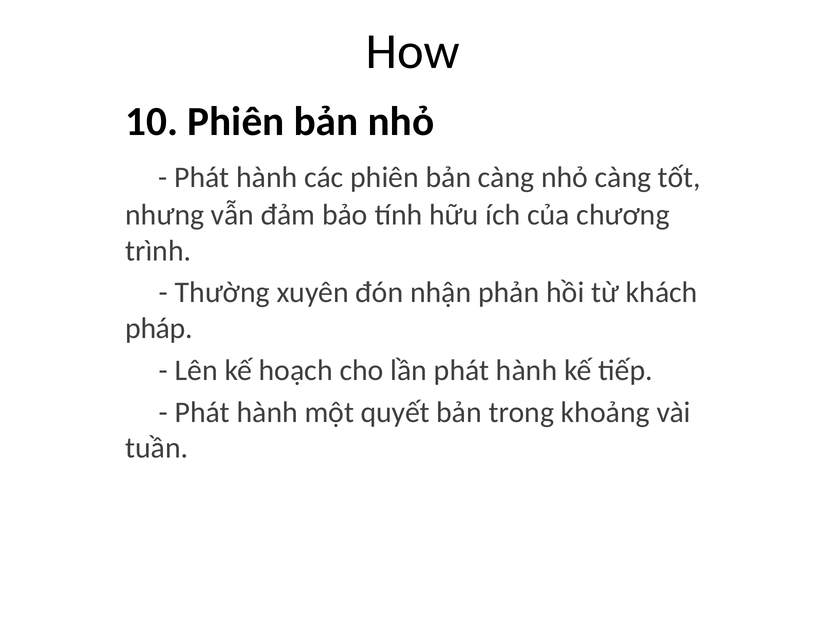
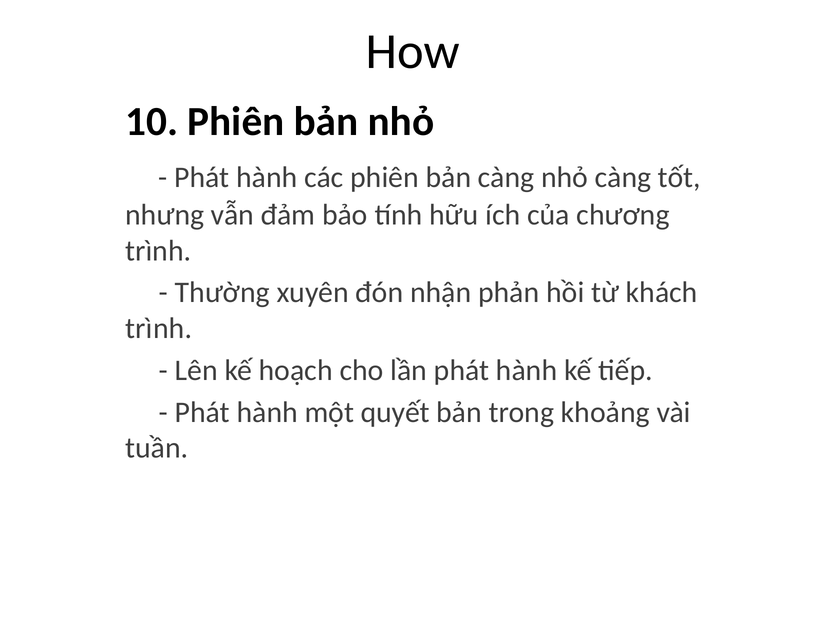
pháp: pháp -> trình (159, 328)
